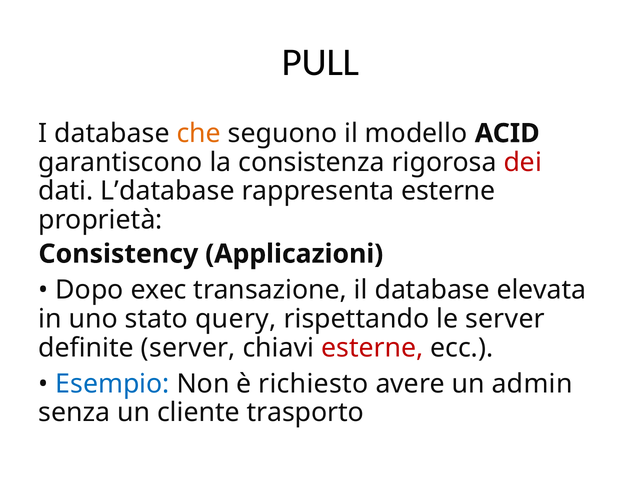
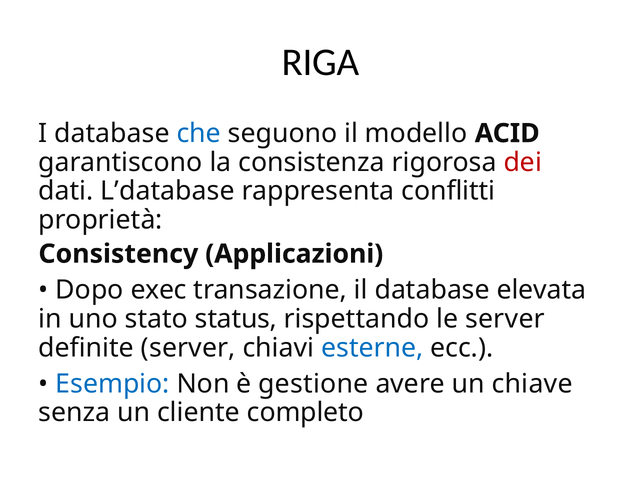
PULL: PULL -> RIGA (321, 62)
che colour: orange -> blue (199, 133)
rappresenta esterne: esterne -> conflitti (448, 191)
query: query -> status (236, 319)
esterne colour: red -> blue (372, 348)
richiesto: richiesto -> gestione (313, 384)
admin: admin -> chiave (532, 384)
trasporto: trasporto -> completo (305, 412)
